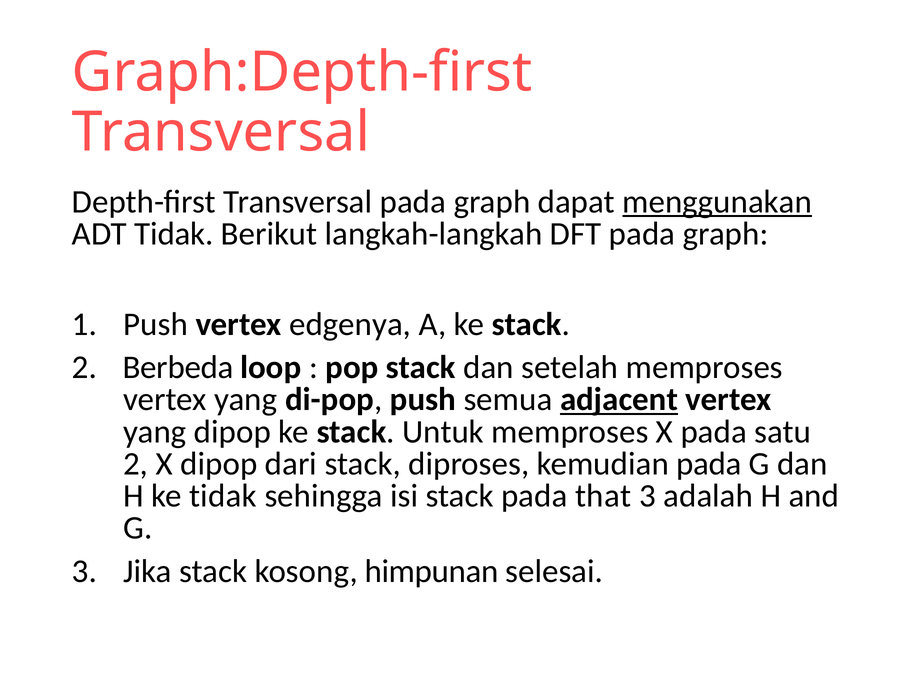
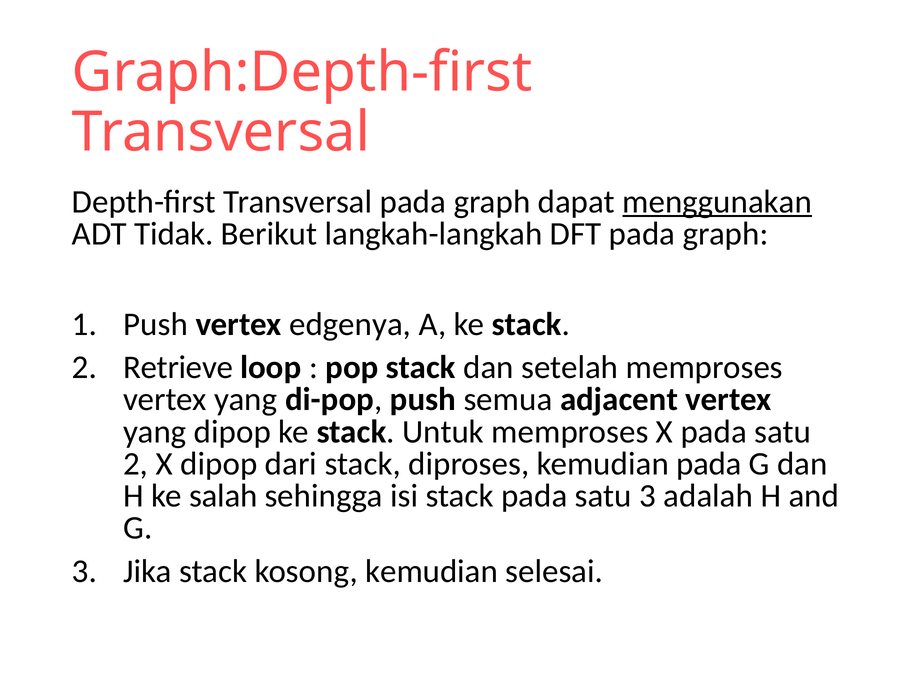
Berbeda: Berbeda -> Retrieve (178, 368)
adjacent underline: present -> none (619, 400)
ke tidak: tidak -> salah (223, 496)
stack pada that: that -> satu (603, 496)
kosong himpunan: himpunan -> kemudian (432, 572)
